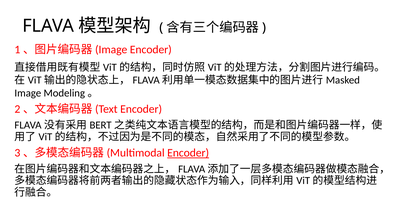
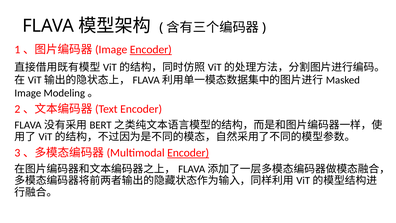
Encoder underline: none -> present (151, 50)
